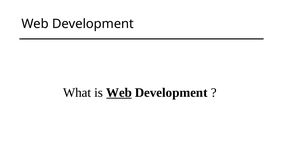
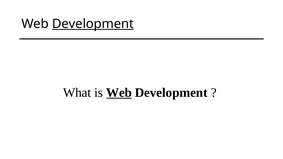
Development underline: none -> present (93, 24)
